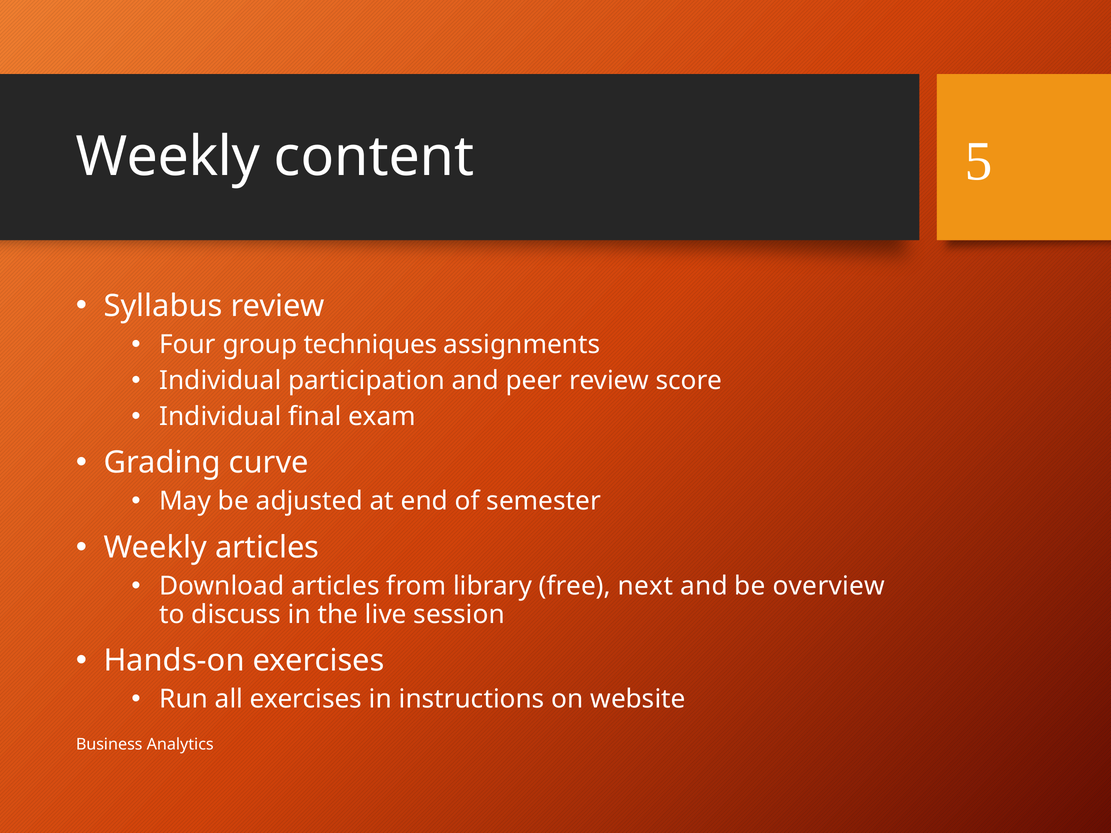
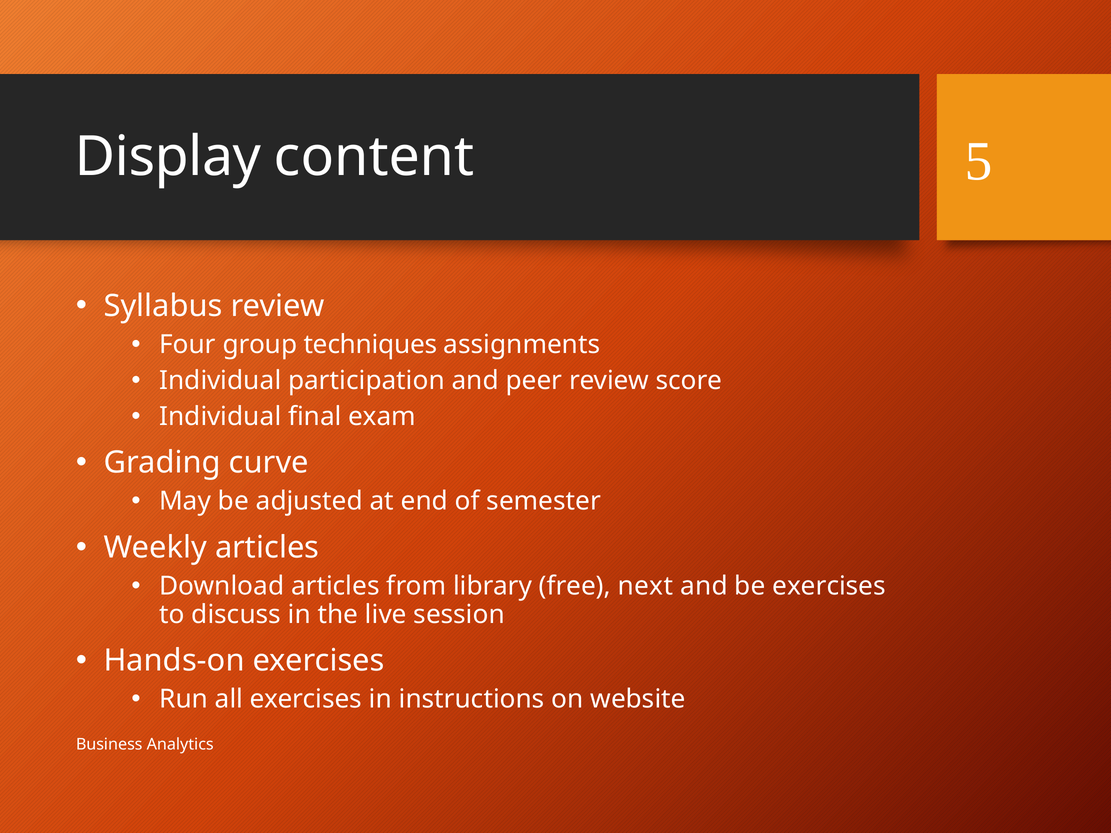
Weekly: Weekly -> Display (168, 157)
be overview: overview -> exercises (829, 586)
